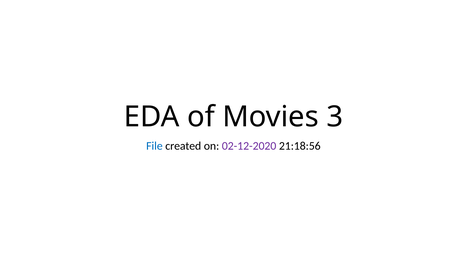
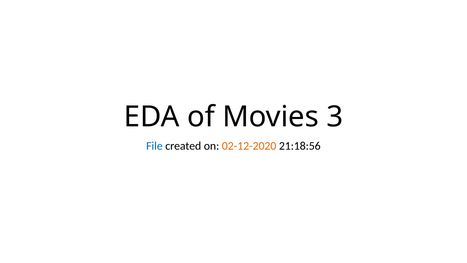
02-12-2020 colour: purple -> orange (249, 146)
